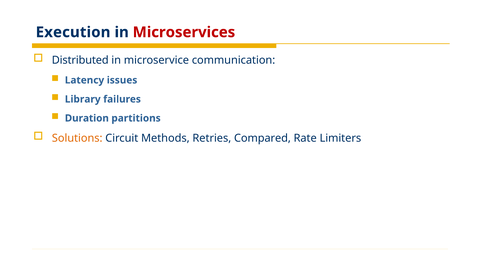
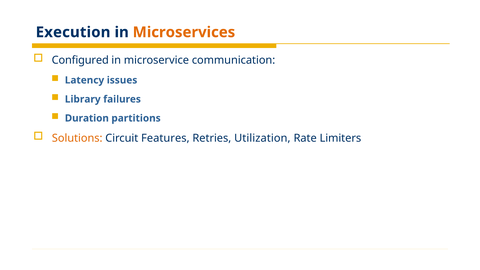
Microservices colour: red -> orange (184, 32)
Distributed: Distributed -> Configured (80, 60)
Methods: Methods -> Features (165, 138)
Compared: Compared -> Utilization (262, 138)
